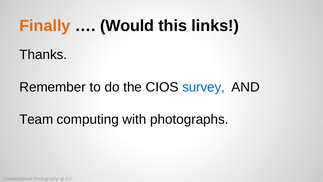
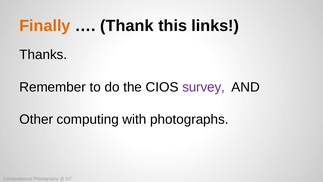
Would: Would -> Thank (127, 26)
survey colour: blue -> purple (204, 87)
Team: Team -> Other (36, 119)
